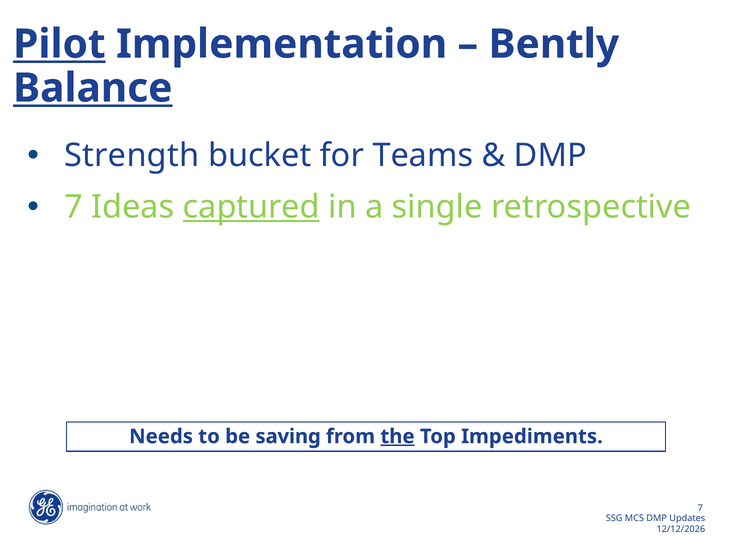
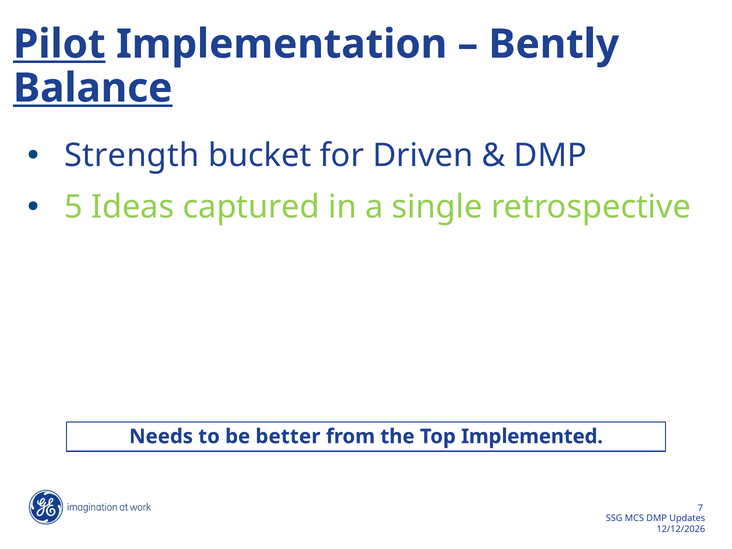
Teams: Teams -> Driven (423, 156)
7: 7 -> 5 (73, 207)
captured underline: present -> none (251, 207)
saving: saving -> better (288, 436)
the underline: present -> none (397, 436)
Impediments: Impediments -> Implemented (532, 436)
